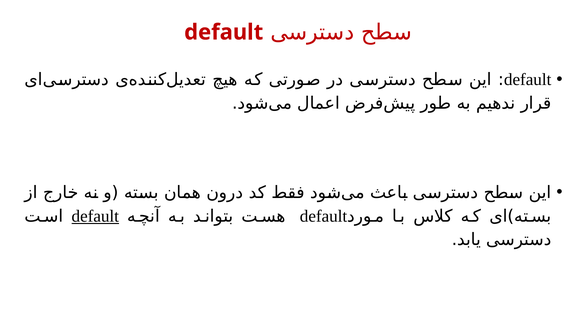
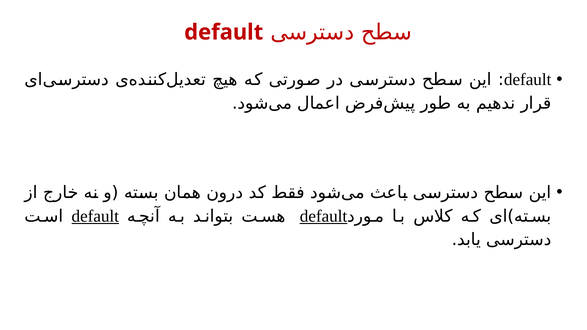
default underline: none -> present (324, 216)
